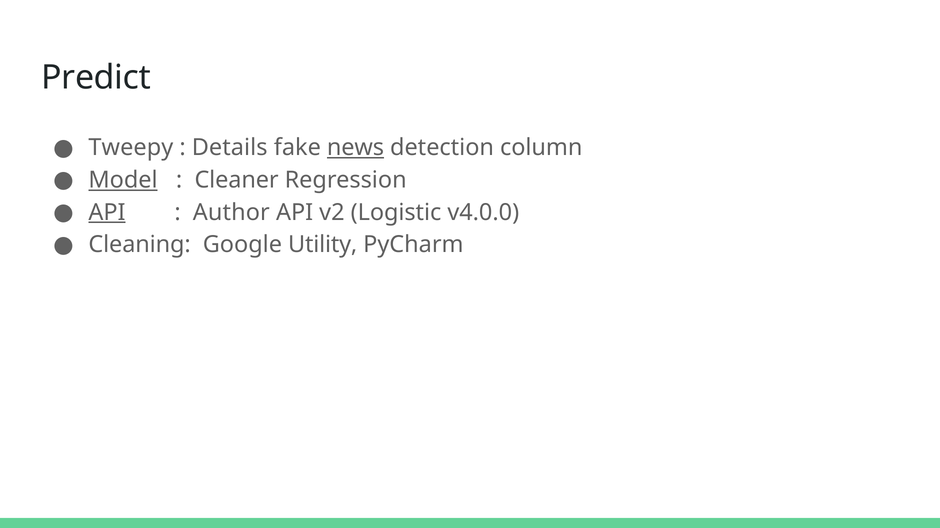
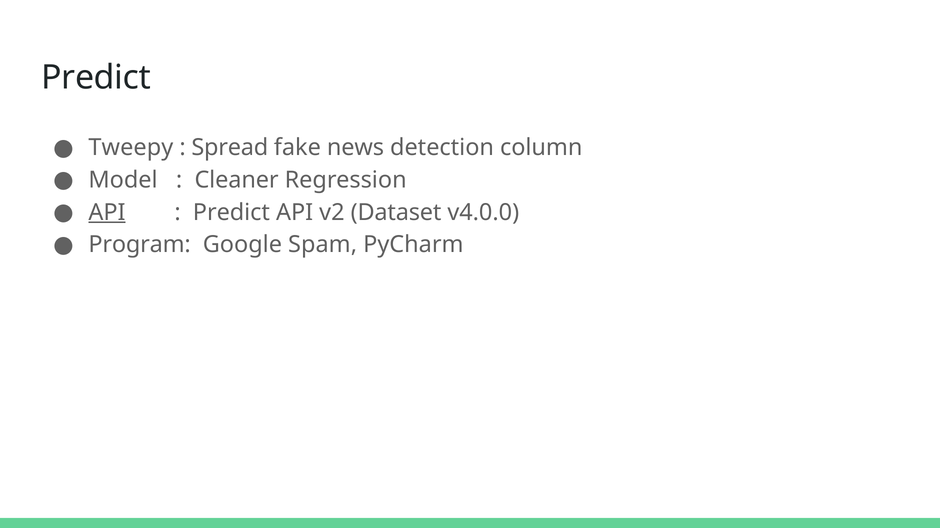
Details: Details -> Spread (230, 148)
news underline: present -> none (355, 148)
Model underline: present -> none (123, 180)
Author: Author -> Predict (231, 213)
Logistic: Logistic -> Dataset (396, 213)
Cleaning: Cleaning -> Program (140, 245)
Utility: Utility -> Spam (323, 245)
